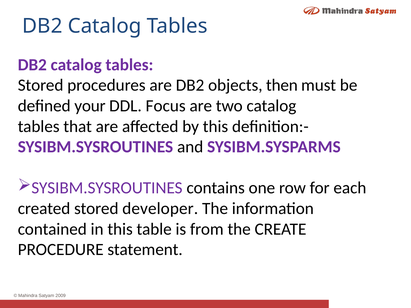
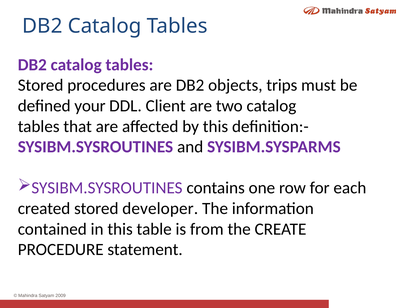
then: then -> trips (282, 85)
Focus: Focus -> Client (166, 106)
